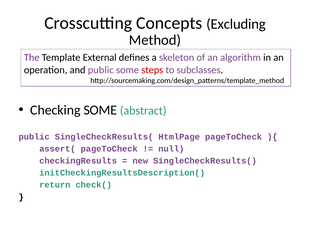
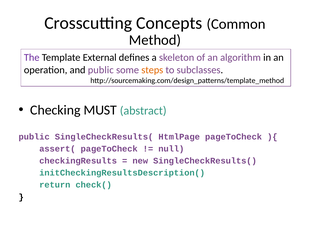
Excluding: Excluding -> Common (236, 24)
steps colour: red -> orange (152, 70)
Checking SOME: SOME -> MUST (100, 110)
